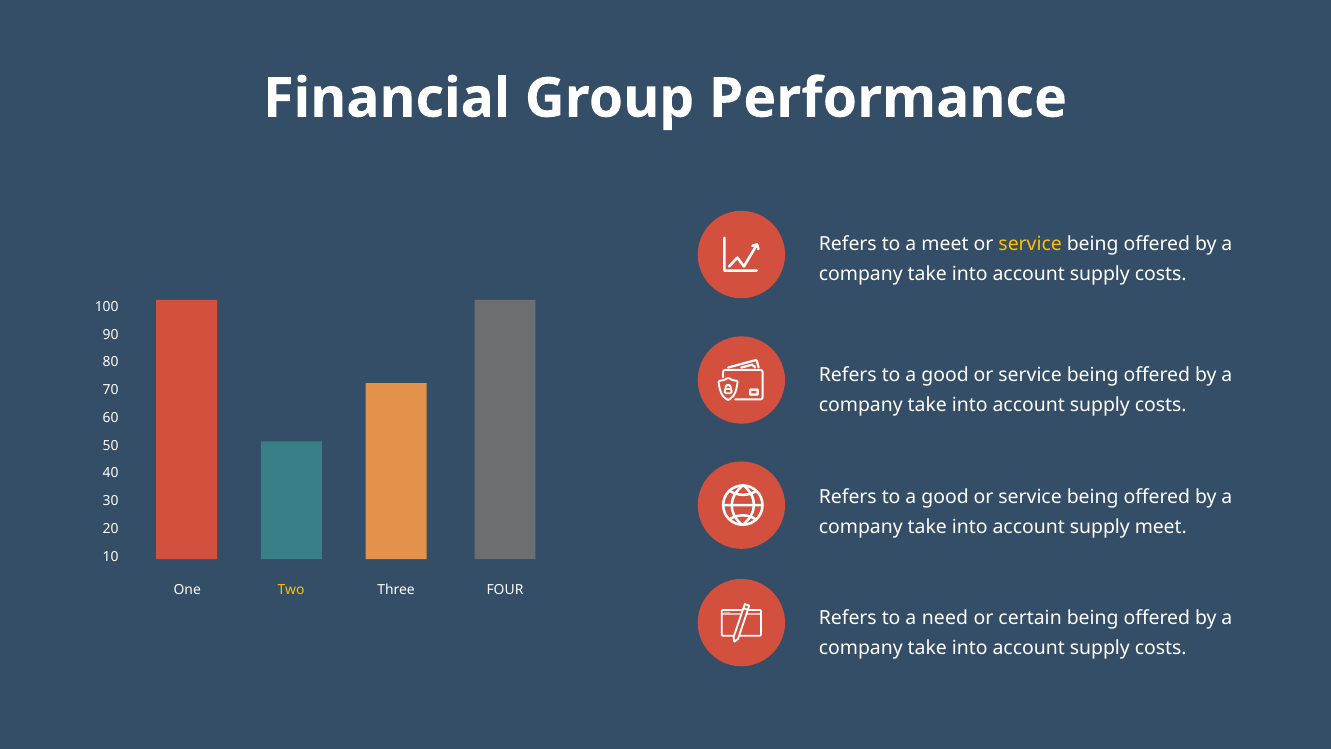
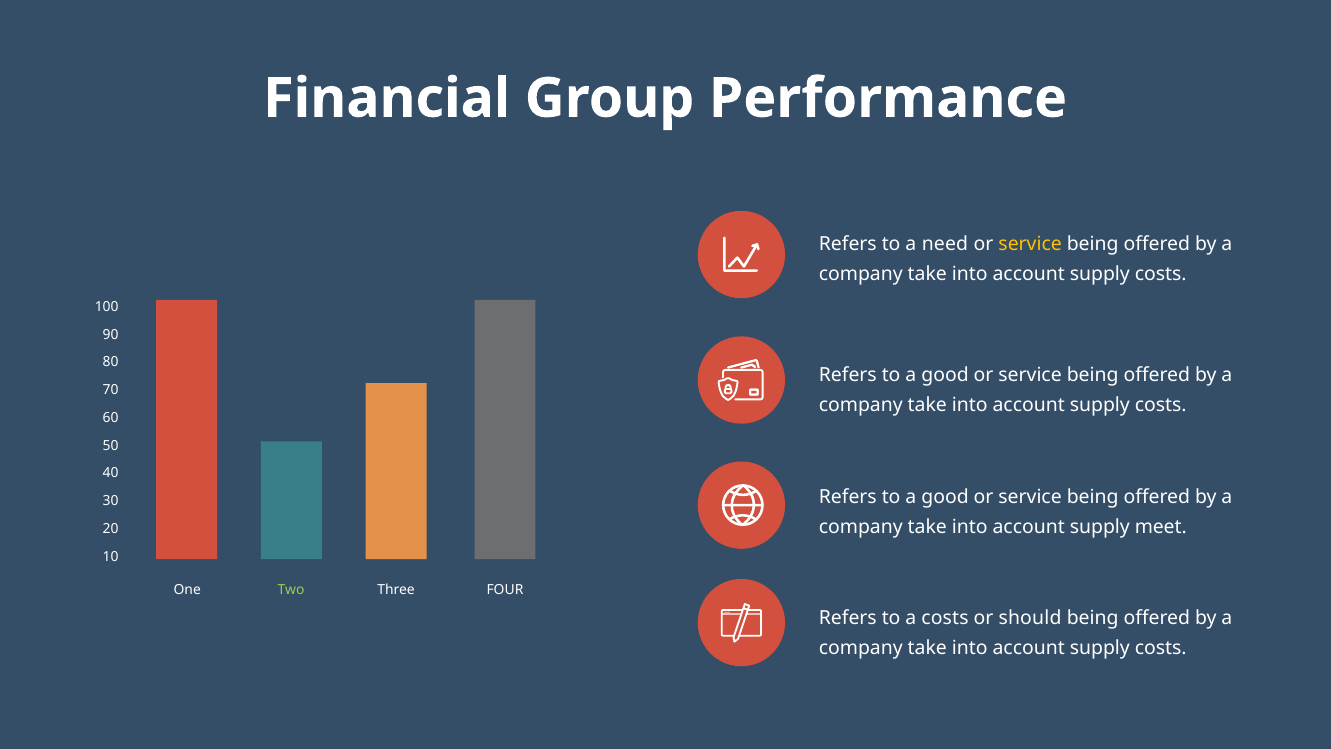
a meet: meet -> need (945, 244)
Two colour: yellow -> light green (291, 590)
a need: need -> costs (945, 618)
certain: certain -> should (1030, 618)
